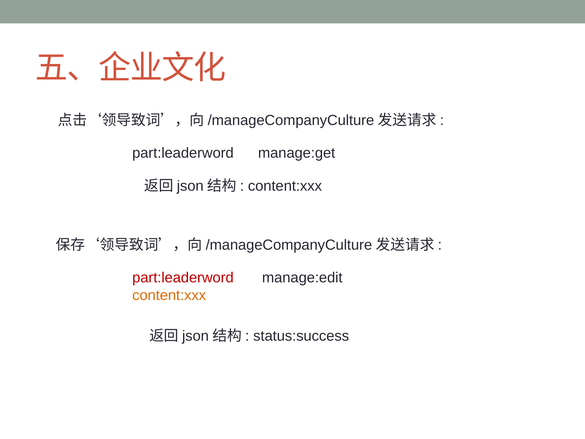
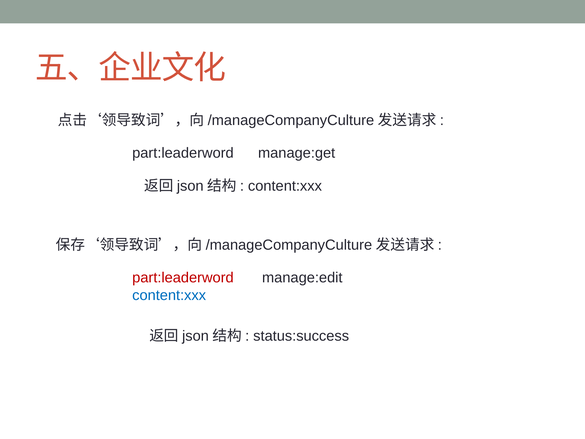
content:xxx colour: orange -> blue (169, 295)
